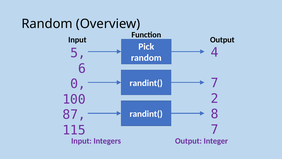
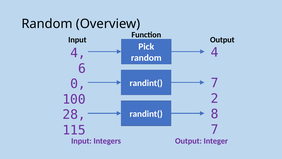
5: 5 -> 4 (78, 53)
87: 87 -> 28 (74, 114)
